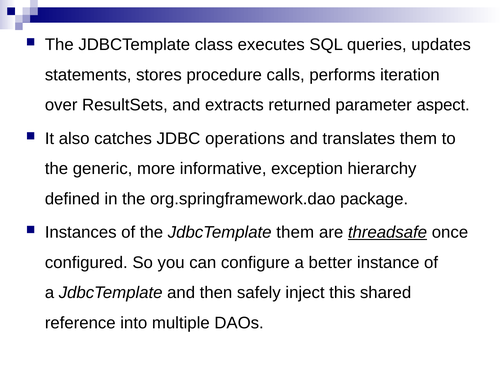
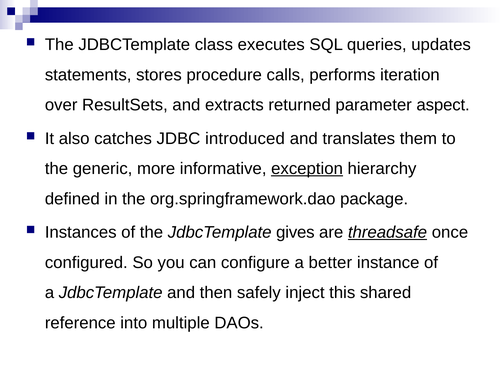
operations: operations -> introduced (245, 139)
exception underline: none -> present (307, 169)
JdbcTemplate them: them -> gives (295, 233)
